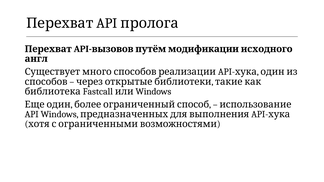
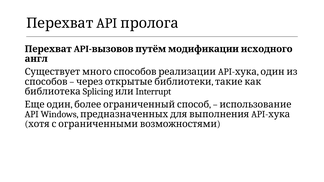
Fastcall: Fastcall -> Splicing (98, 92)
или Windows: Windows -> Interrupt (153, 92)
